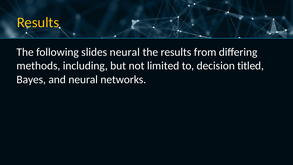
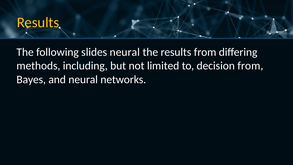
decision titled: titled -> from (250, 66)
